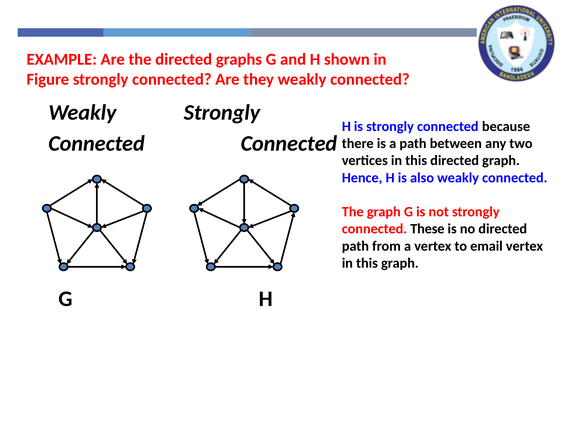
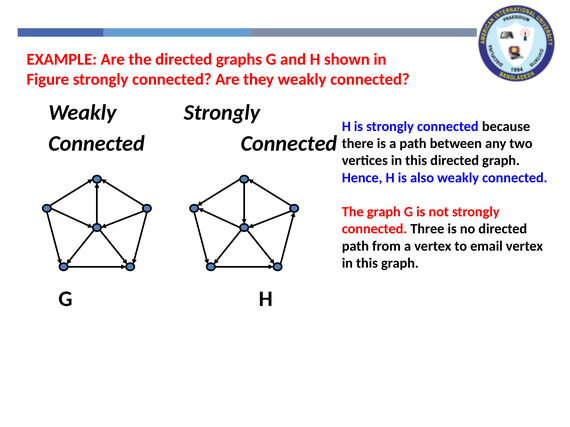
These: These -> Three (427, 229)
